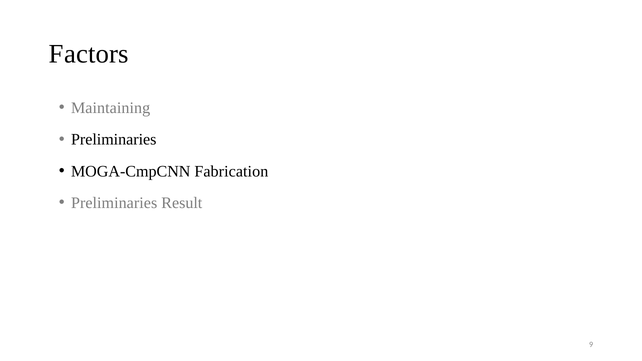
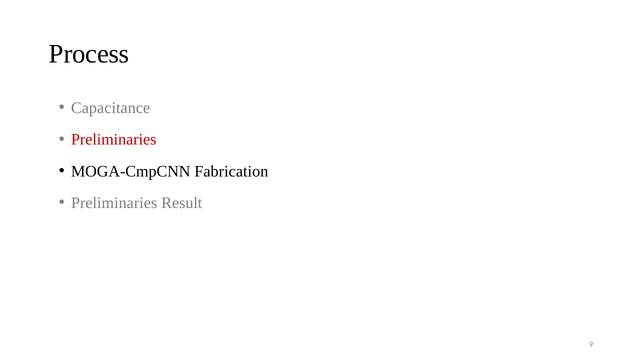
Factors: Factors -> Process (89, 54)
Maintaining: Maintaining -> Capacitance (111, 108)
Preliminaries colour: black -> red (114, 140)
